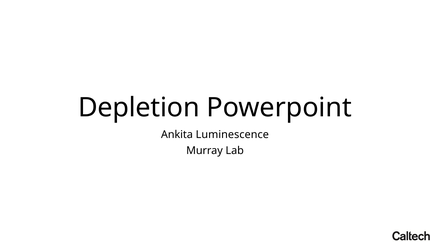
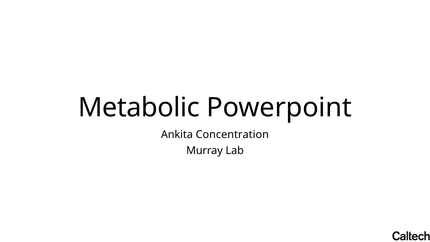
Depletion: Depletion -> Metabolic (139, 107)
Luminescence: Luminescence -> Concentration (232, 134)
